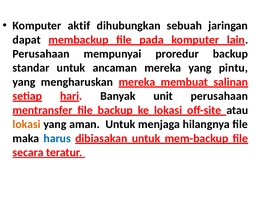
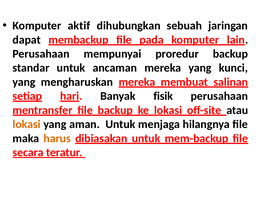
pintu: pintu -> kunci (233, 68)
unit: unit -> fisik (163, 96)
harus colour: blue -> orange (57, 138)
